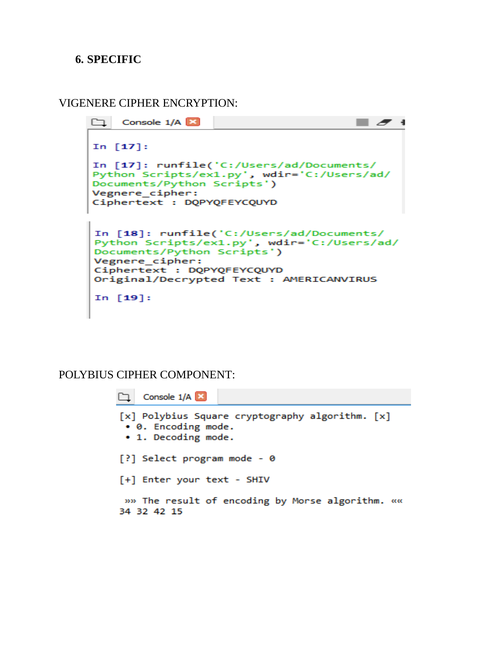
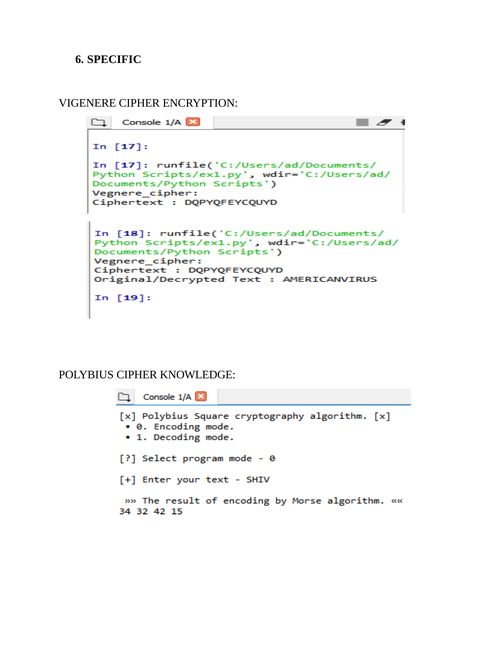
COMPONENT: COMPONENT -> KNOWLEDGE (198, 375)
